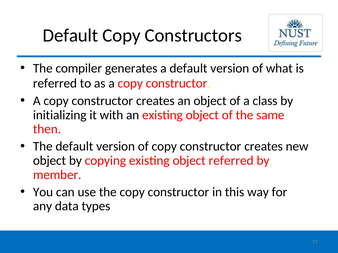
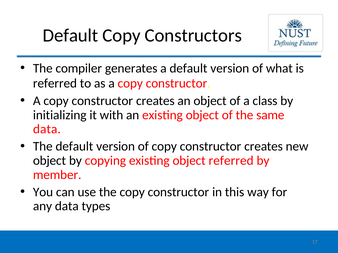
then: then -> data (47, 129)
